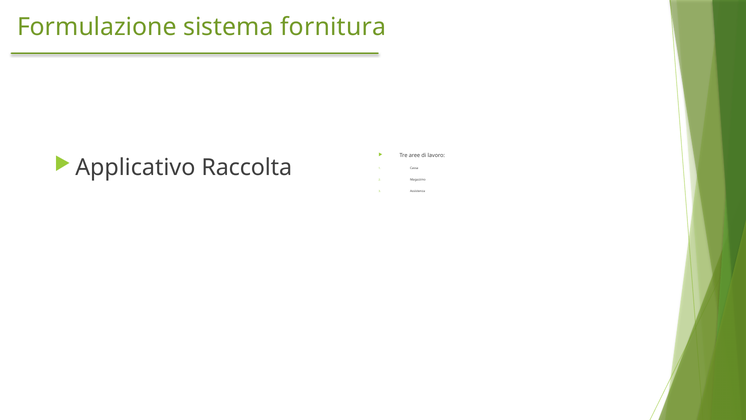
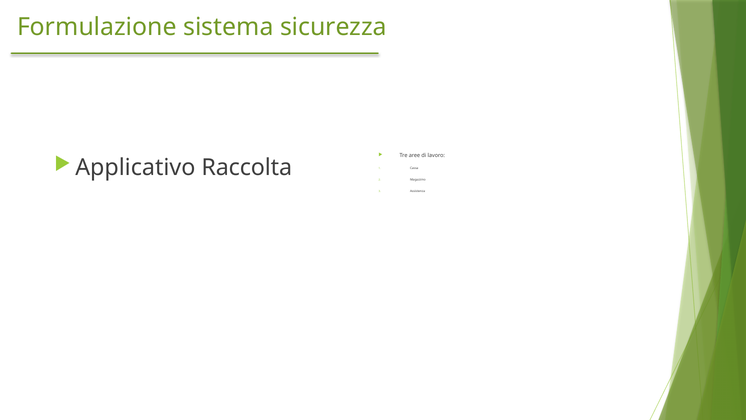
fornitura: fornitura -> sicurezza (333, 27)
